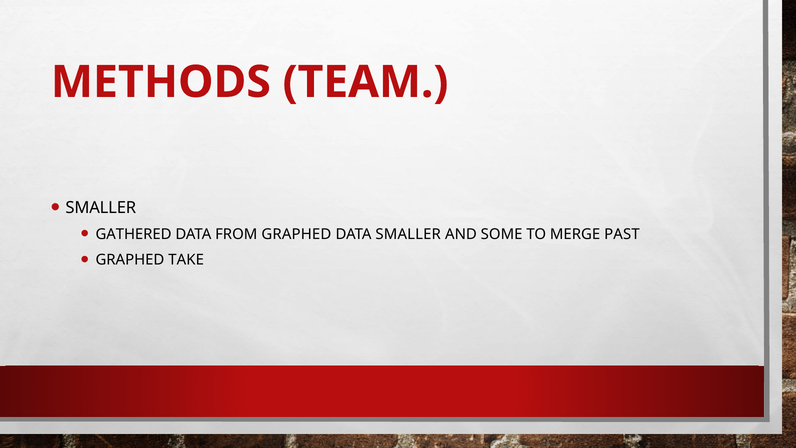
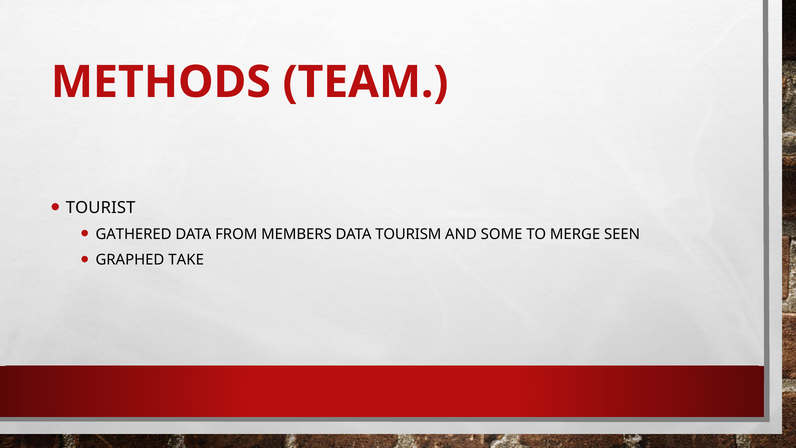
SMALLER: SMALLER -> TOURIST (101, 208)
FROM GRAPHED: GRAPHED -> MEMBERS (296, 234)
DATA SMALLER: SMALLER -> TOURISM (408, 234)
PAST: PAST -> SEEN (622, 234)
